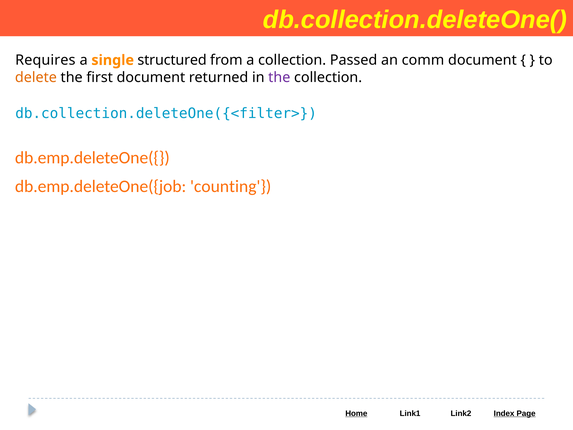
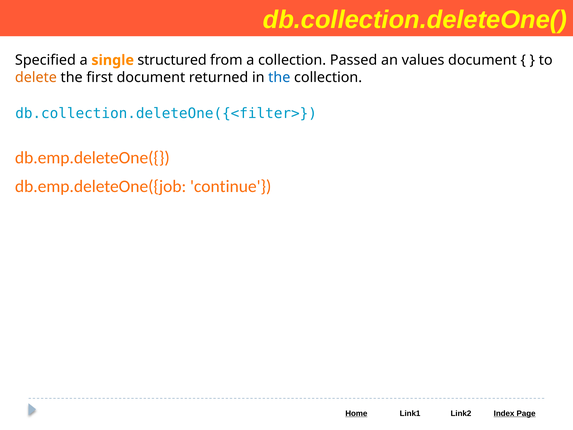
Requires: Requires -> Specified (45, 60)
comm: comm -> values (423, 60)
the colour: purple -> blue (279, 77)
counting: counting -> continue (231, 186)
